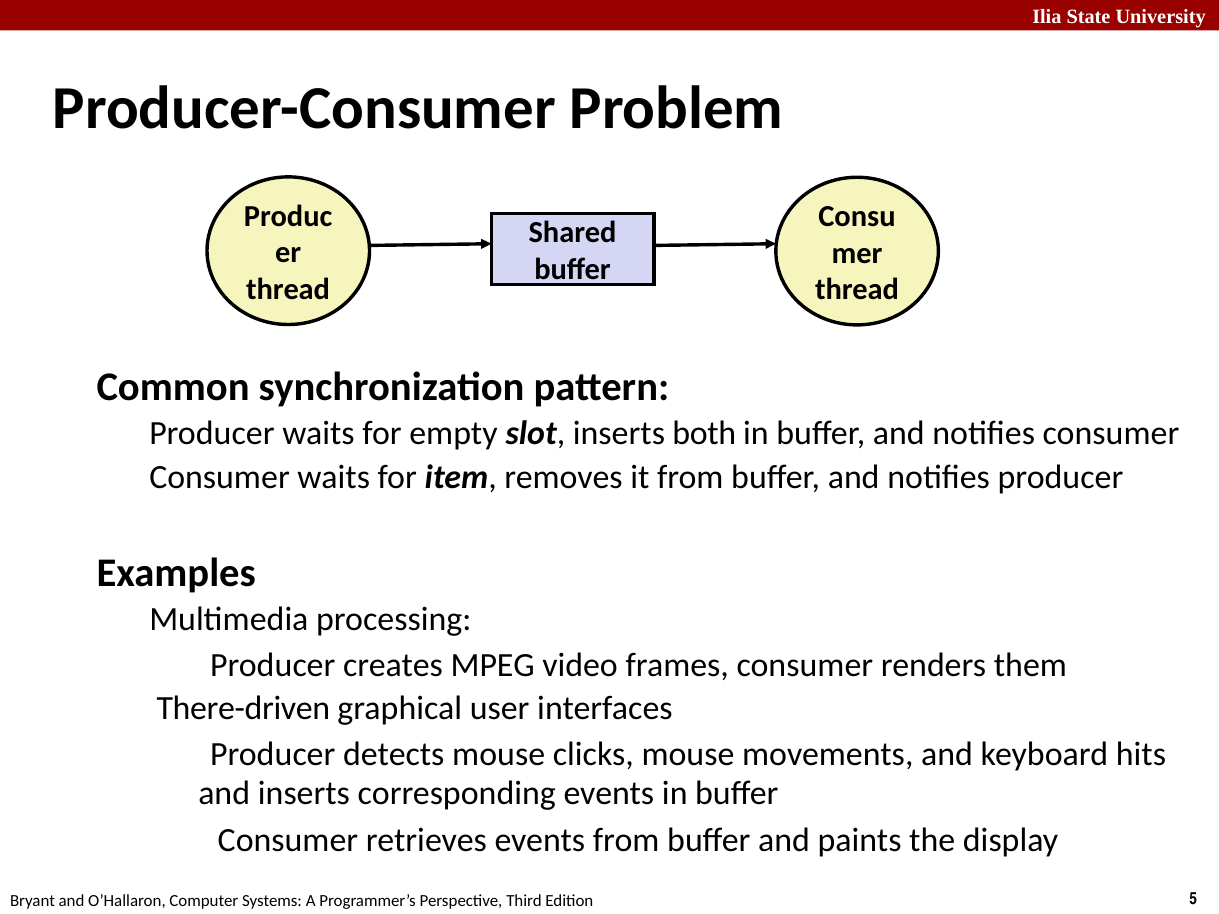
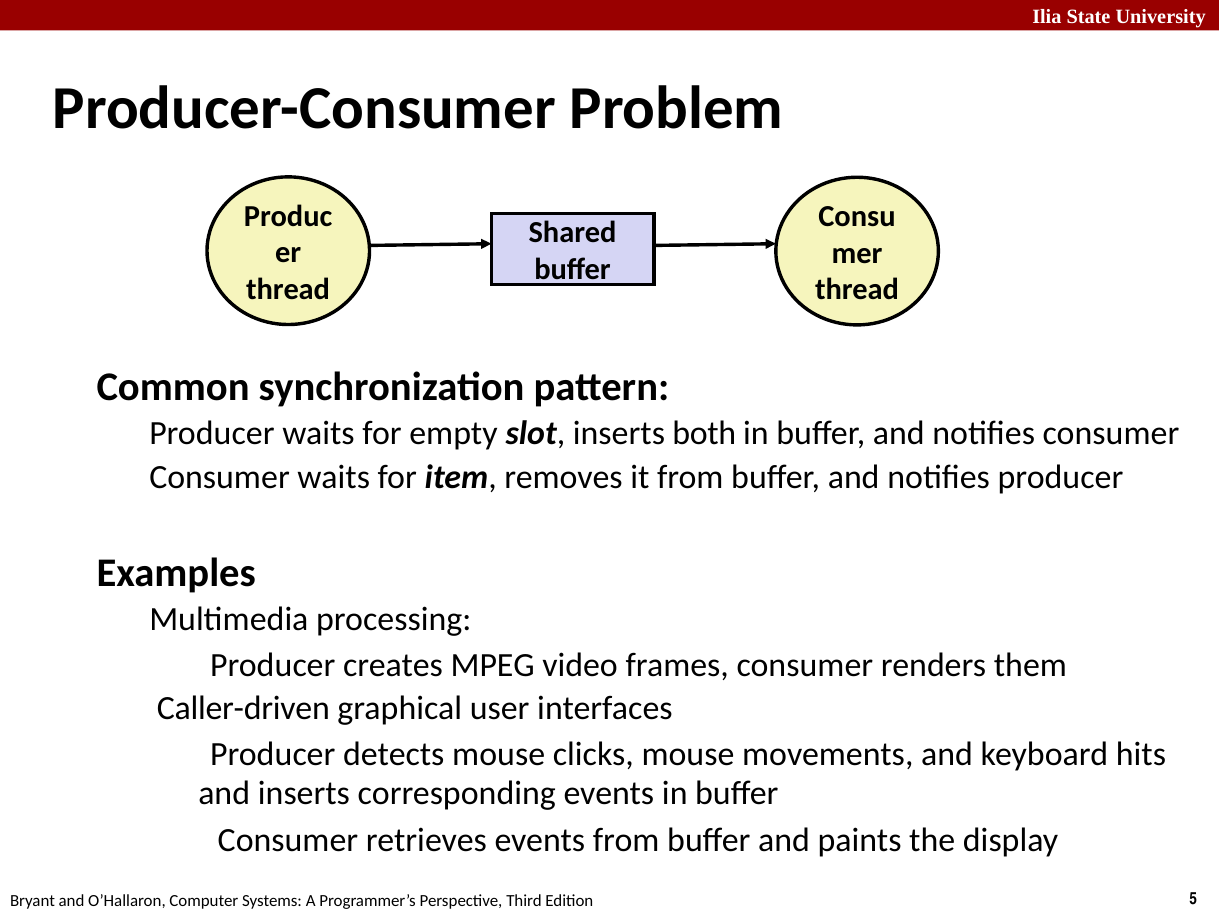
There-driven: There-driven -> Caller-driven (243, 709)
